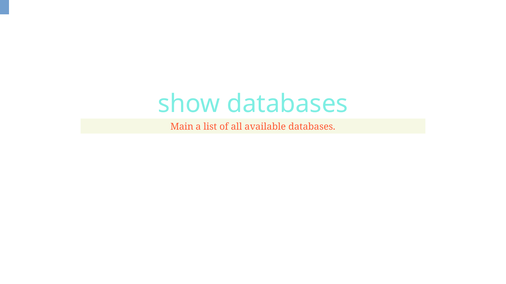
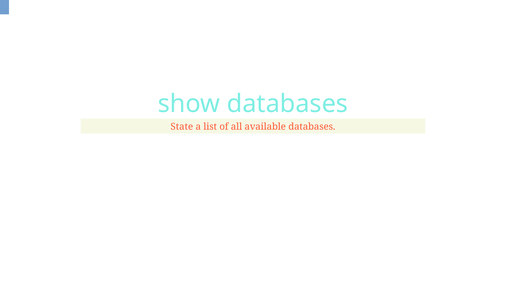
Main: Main -> State (182, 127)
